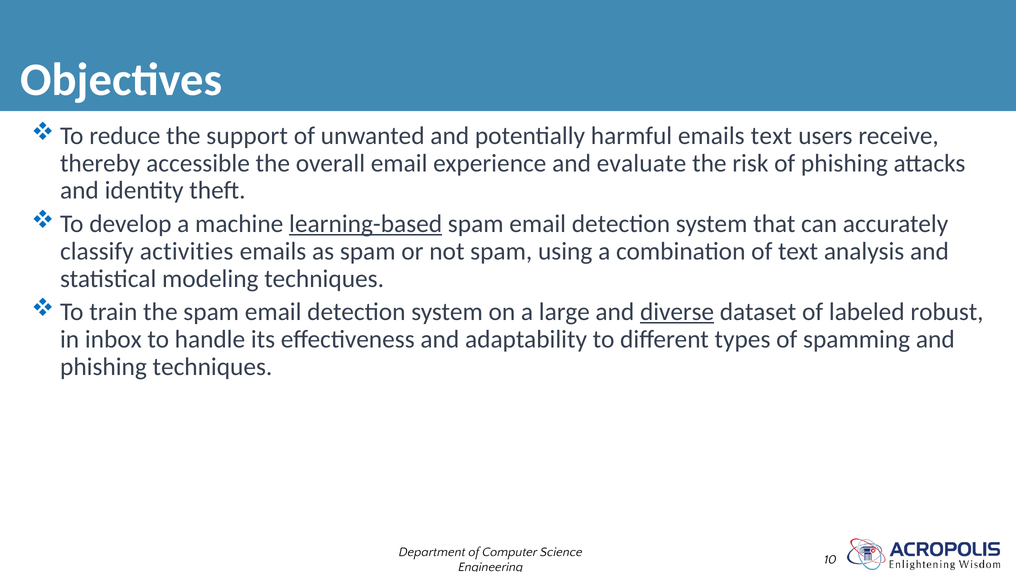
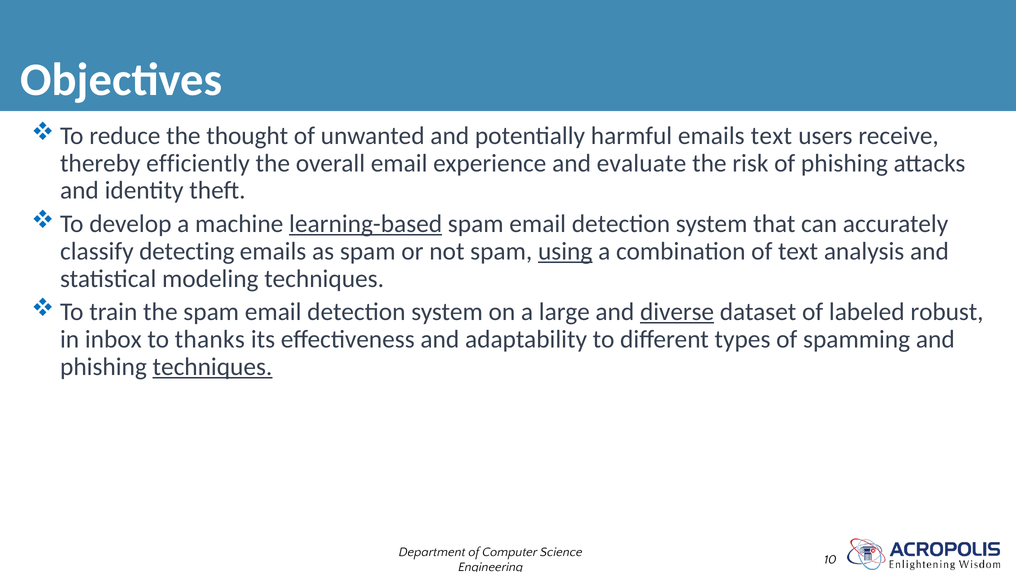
support: support -> thought (247, 136)
accessible: accessible -> efficiently (198, 163)
activities: activities -> detecting (187, 251)
using underline: none -> present (565, 251)
handle: handle -> thanks (210, 339)
techniques underline: none -> present (212, 366)
